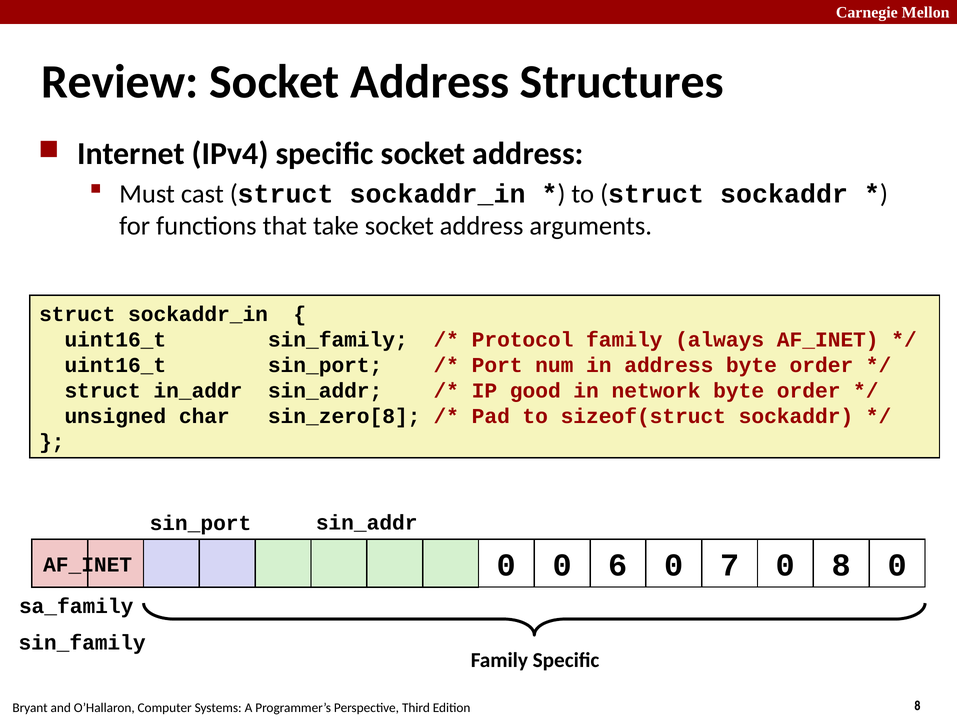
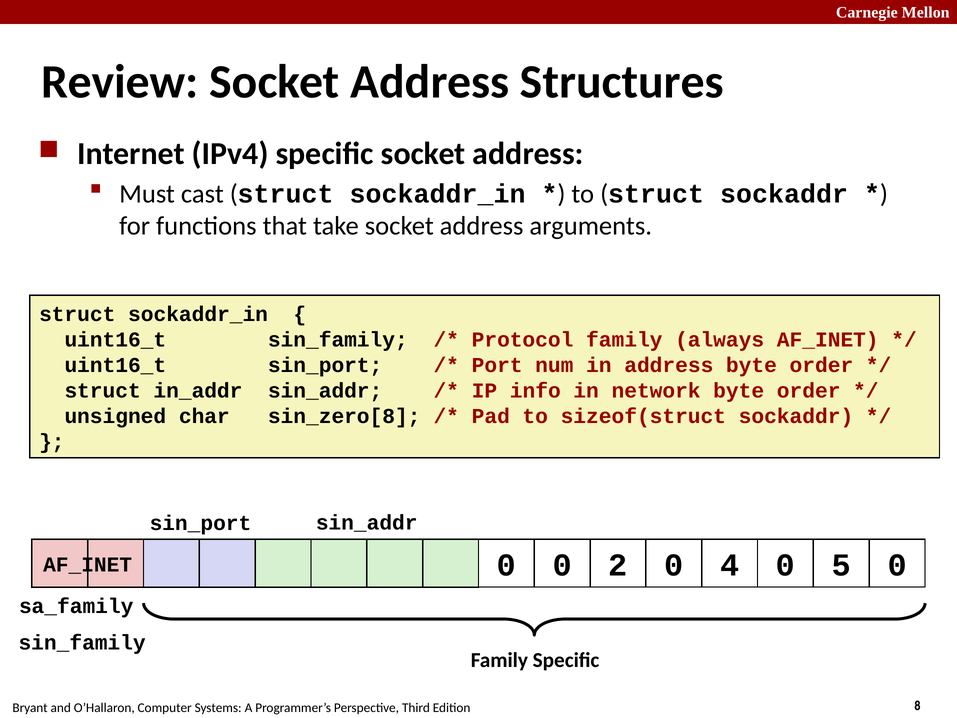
good: good -> info (535, 391)
6: 6 -> 2 (618, 565)
7: 7 -> 4 (730, 565)
0 8: 8 -> 5 (841, 565)
